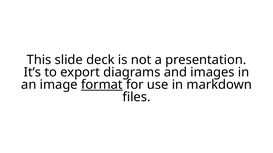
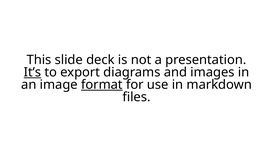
It’s underline: none -> present (32, 73)
